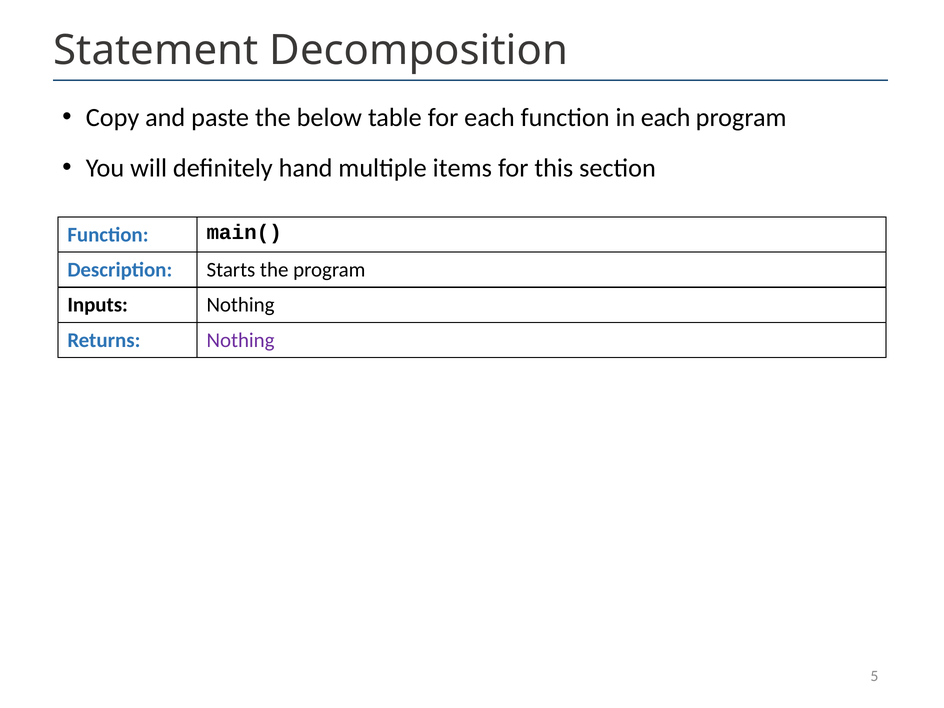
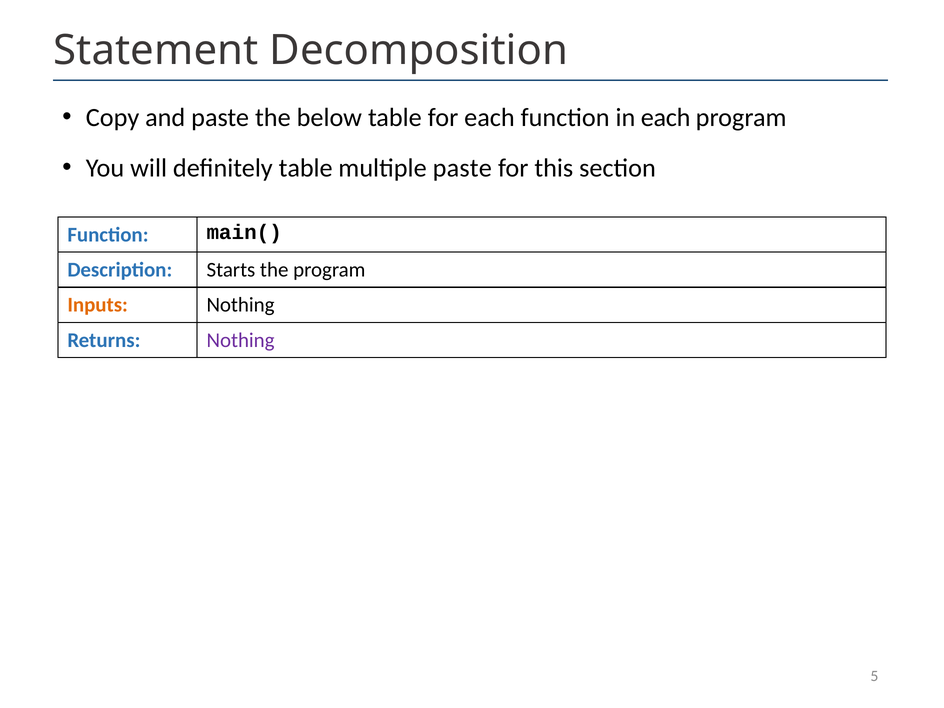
definitely hand: hand -> table (306, 168)
multiple items: items -> paste (462, 168)
Inputs colour: black -> orange (98, 305)
